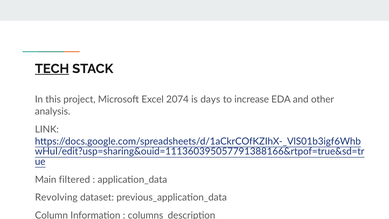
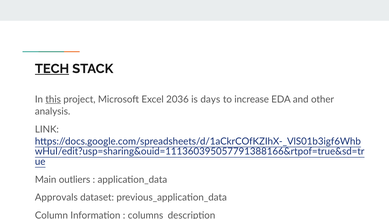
this underline: none -> present (53, 99)
2074: 2074 -> 2036 (177, 99)
filtered: filtered -> outliers (75, 179)
Revolving: Revolving -> Approvals (56, 197)
